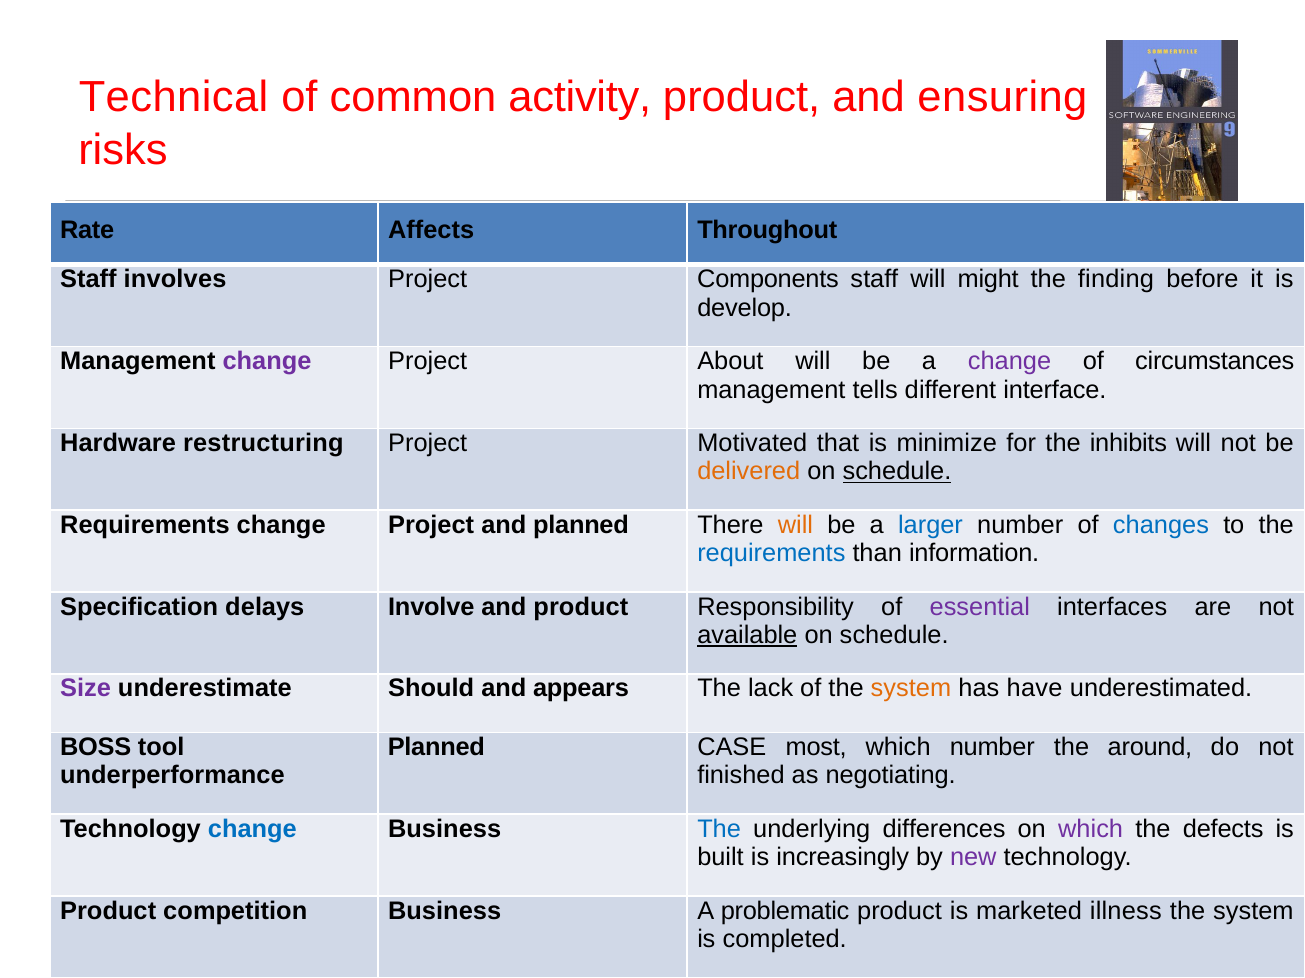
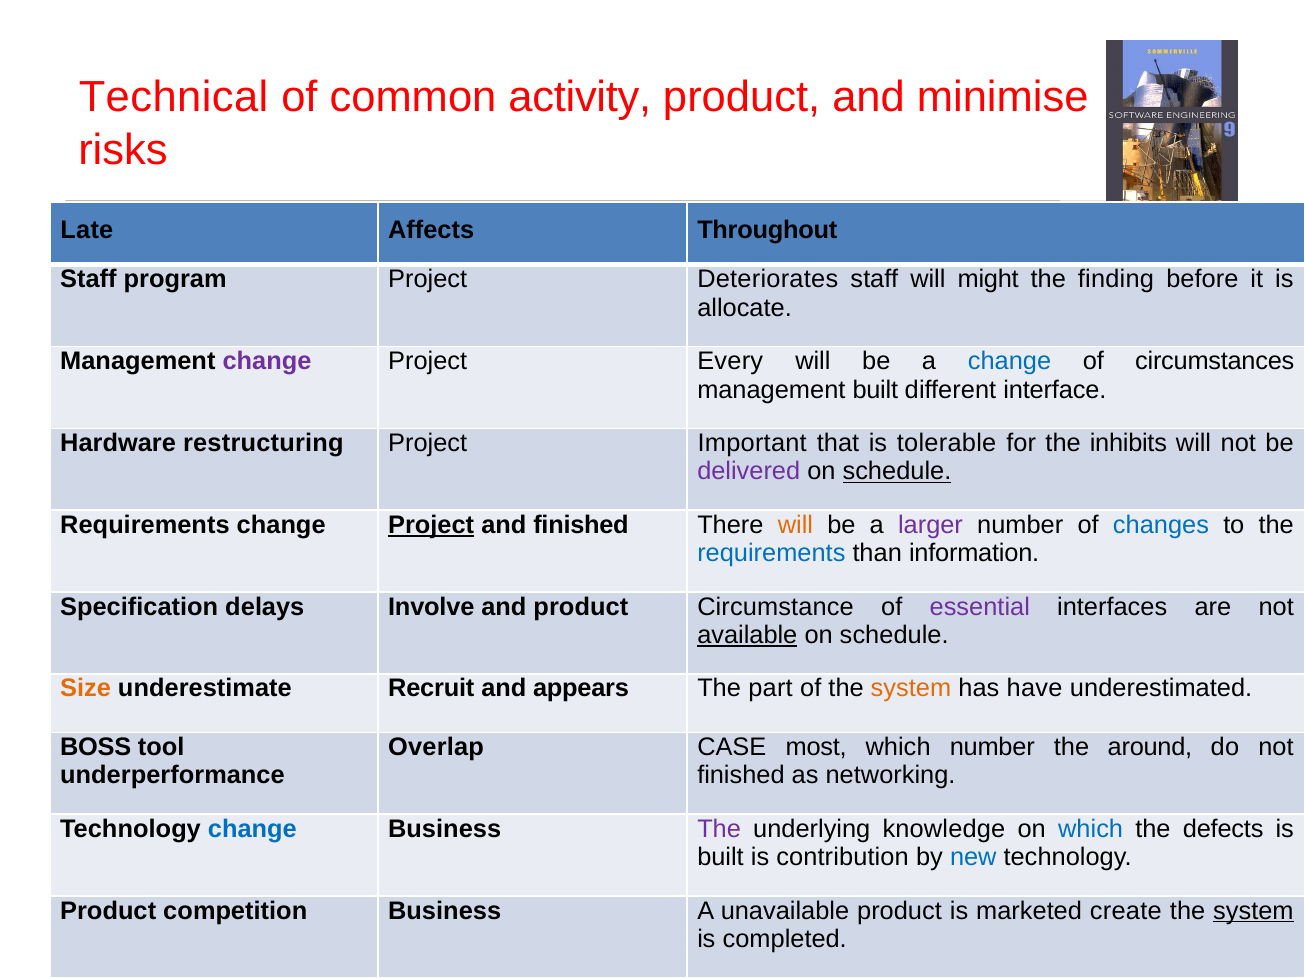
ensuring: ensuring -> minimise (1003, 98)
Rate: Rate -> Late (87, 230)
involves: involves -> program (175, 280)
Components: Components -> Deteriorates (768, 280)
develop: develop -> allocate (745, 308)
About: About -> Every (730, 361)
change colour: purple -> blue (1010, 361)
management tells: tells -> built (875, 390)
Motivated: Motivated -> Important (752, 443)
minimize: minimize -> tolerable (947, 443)
delivered colour: orange -> purple (749, 472)
Project underline: none -> present (431, 525)
and planned: planned -> finished (581, 525)
larger colour: blue -> purple (930, 525)
Responsibility: Responsibility -> Circumstance (776, 607)
Size colour: purple -> orange (86, 689)
Should: Should -> Recruit (431, 689)
lack: lack -> part (771, 689)
Planned: Planned -> Overlap (436, 748)
negotiating: negotiating -> networking (891, 776)
The colour: blue -> purple (719, 830)
differences: differences -> knowledge (944, 830)
which colour: purple -> blue (1091, 830)
increasingly: increasingly -> contribution (843, 858)
new colour: purple -> blue (973, 858)
problematic: problematic -> unavailable (785, 911)
illness: illness -> create (1126, 911)
system underline: none -> present (1253, 911)
